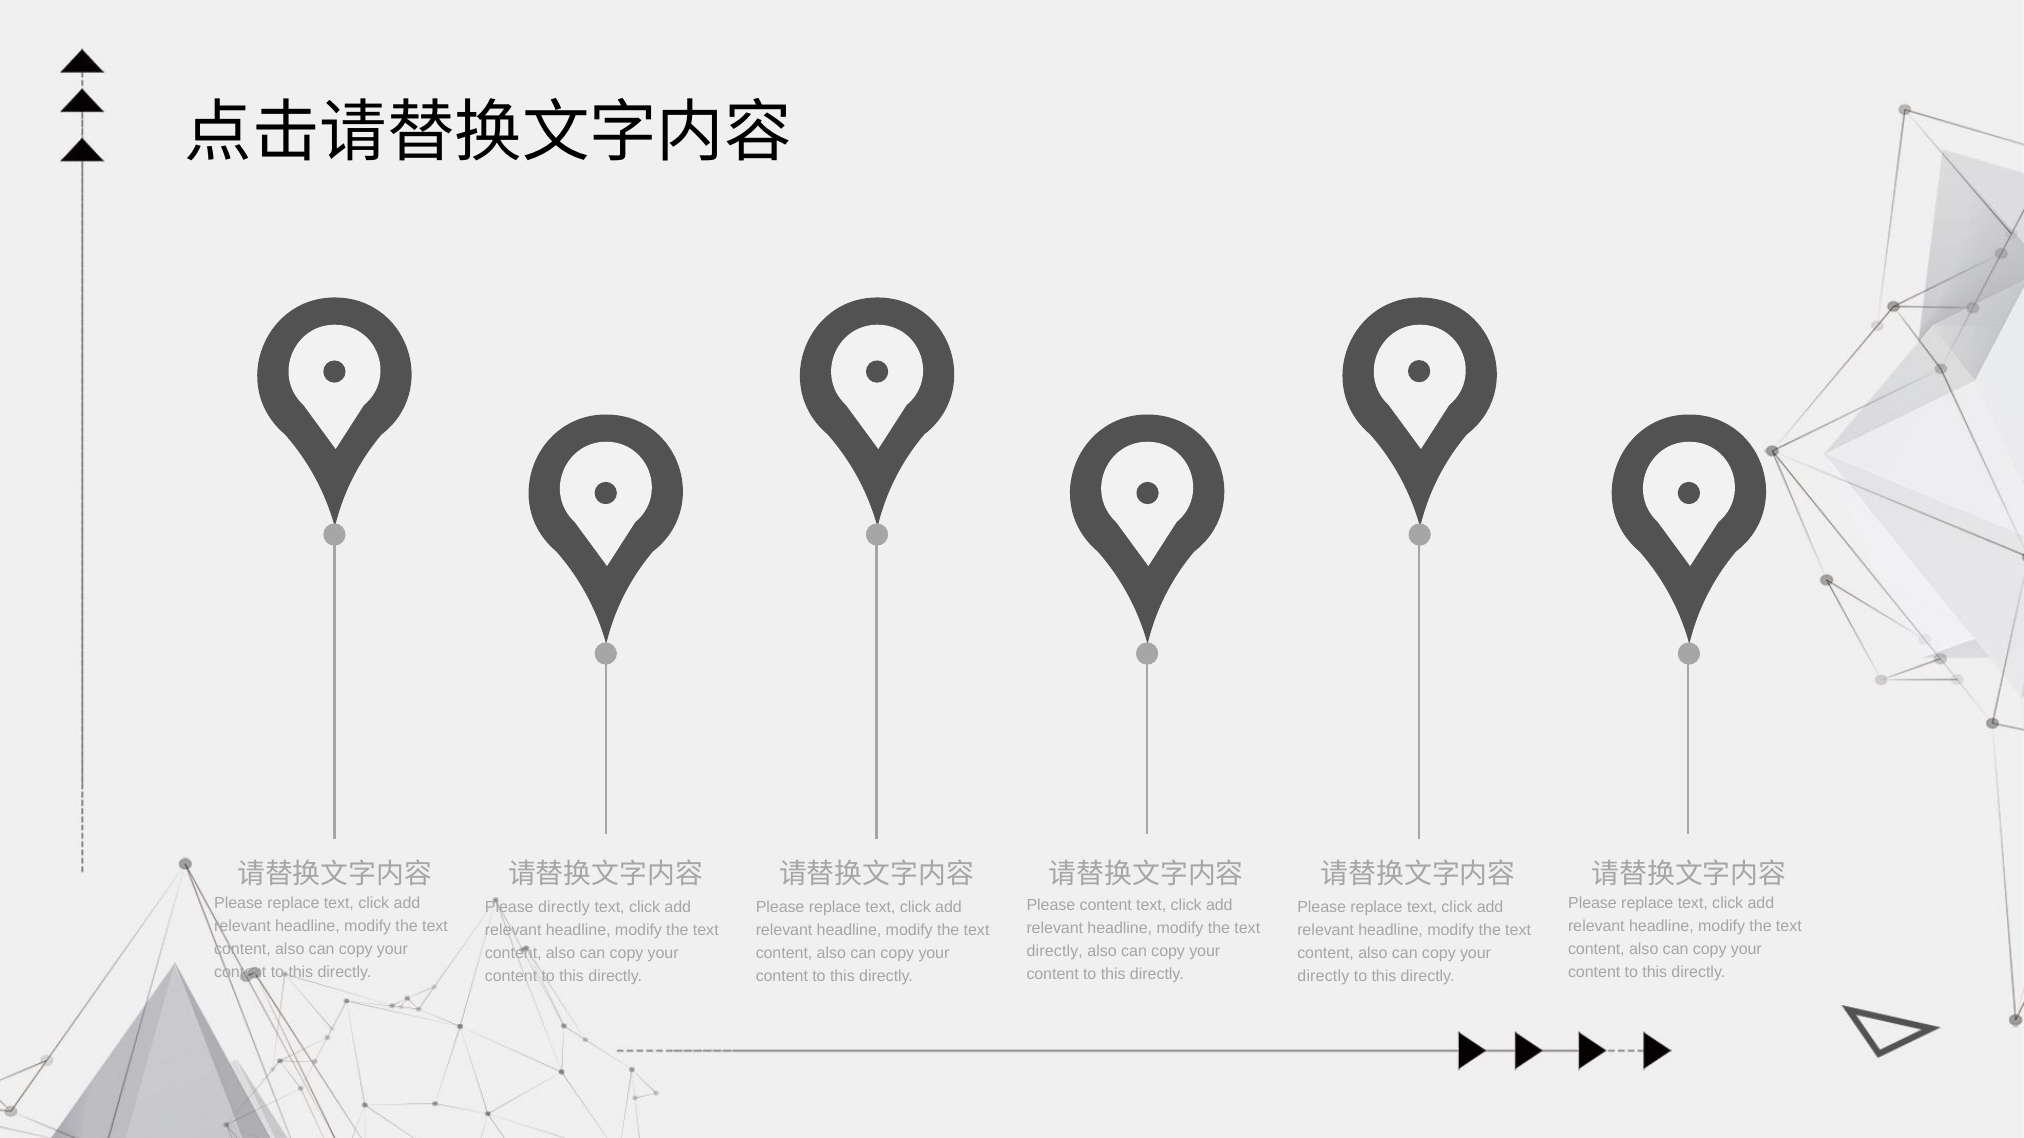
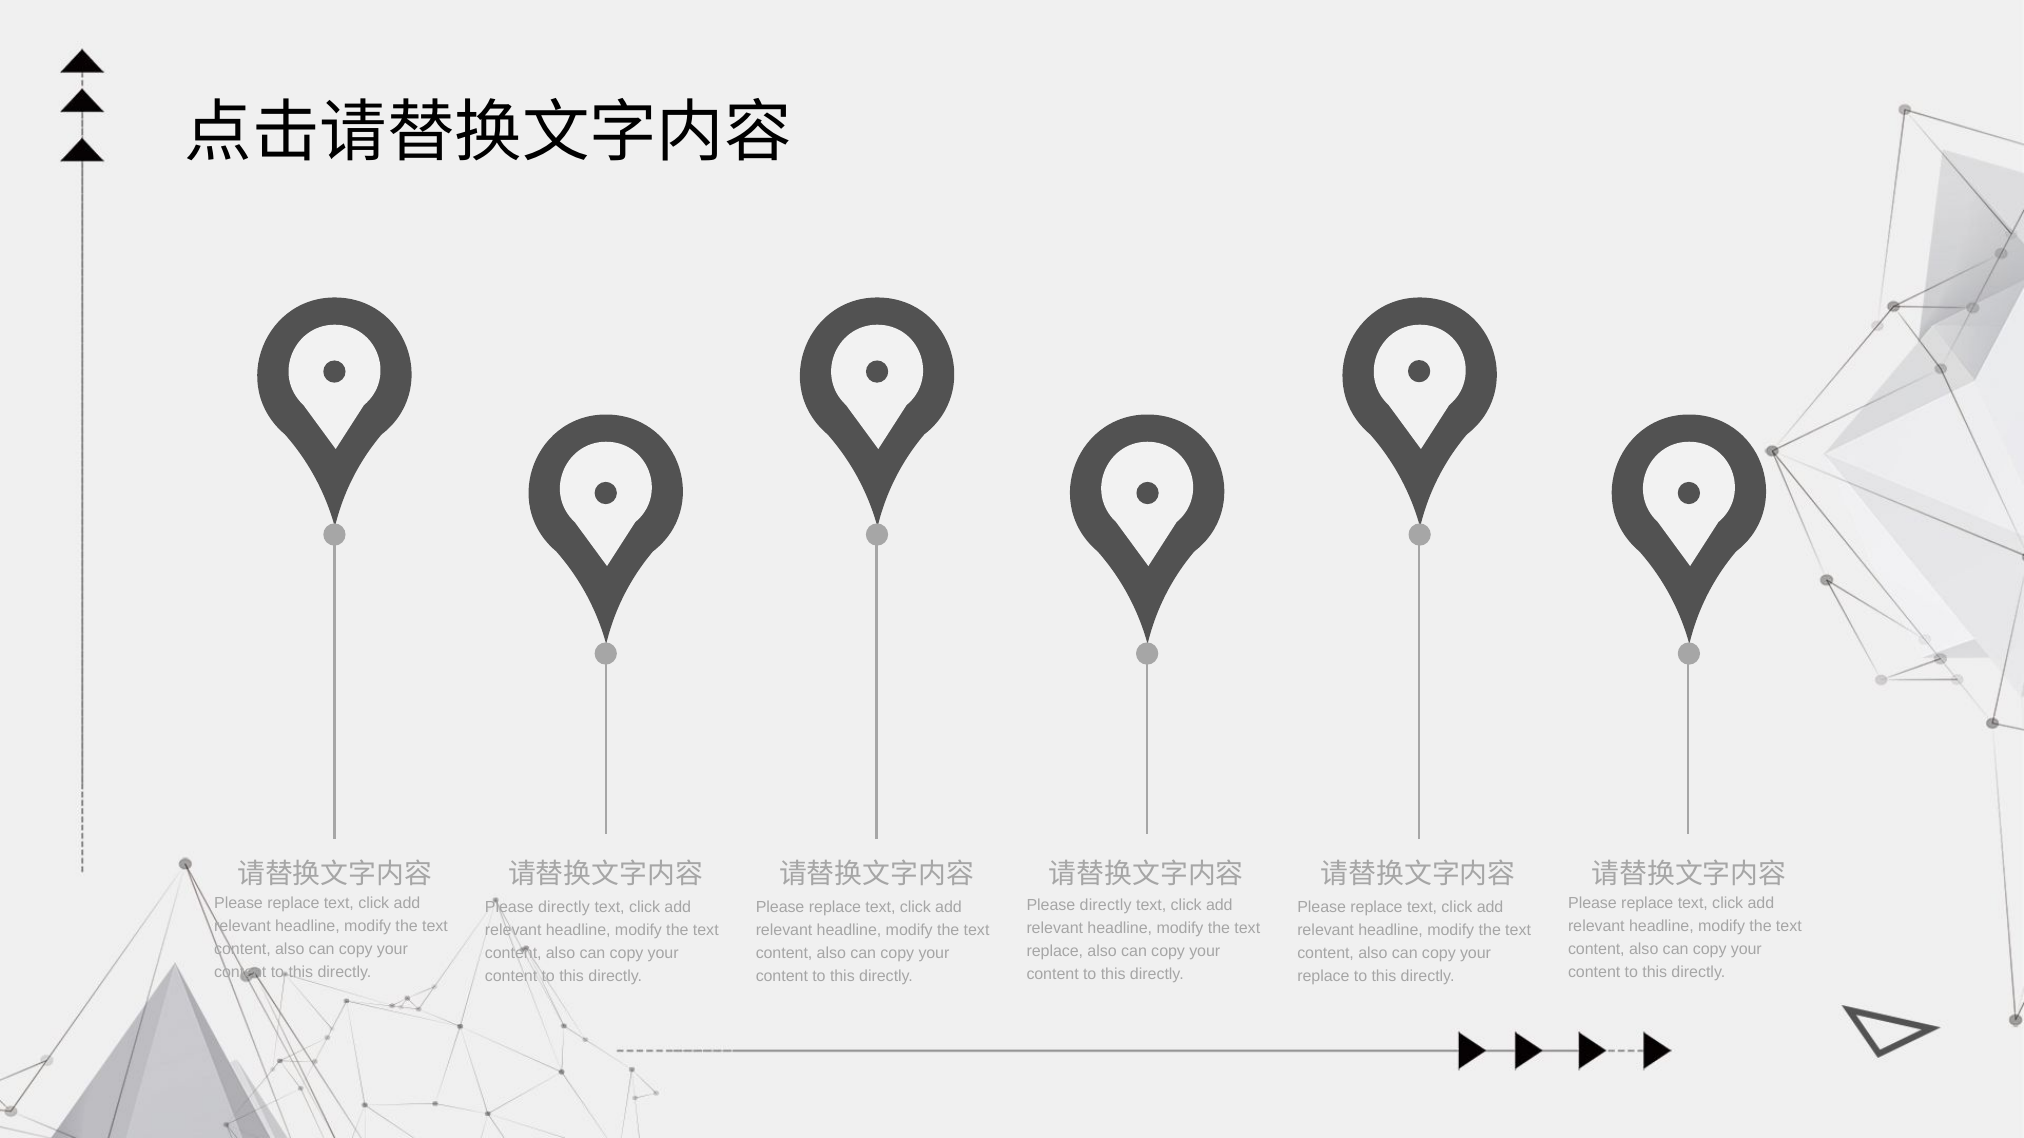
content: content -> directly (1106, 906)
directly: directly -> replace (1055, 952)
directly: directly -> replace (1323, 977)
